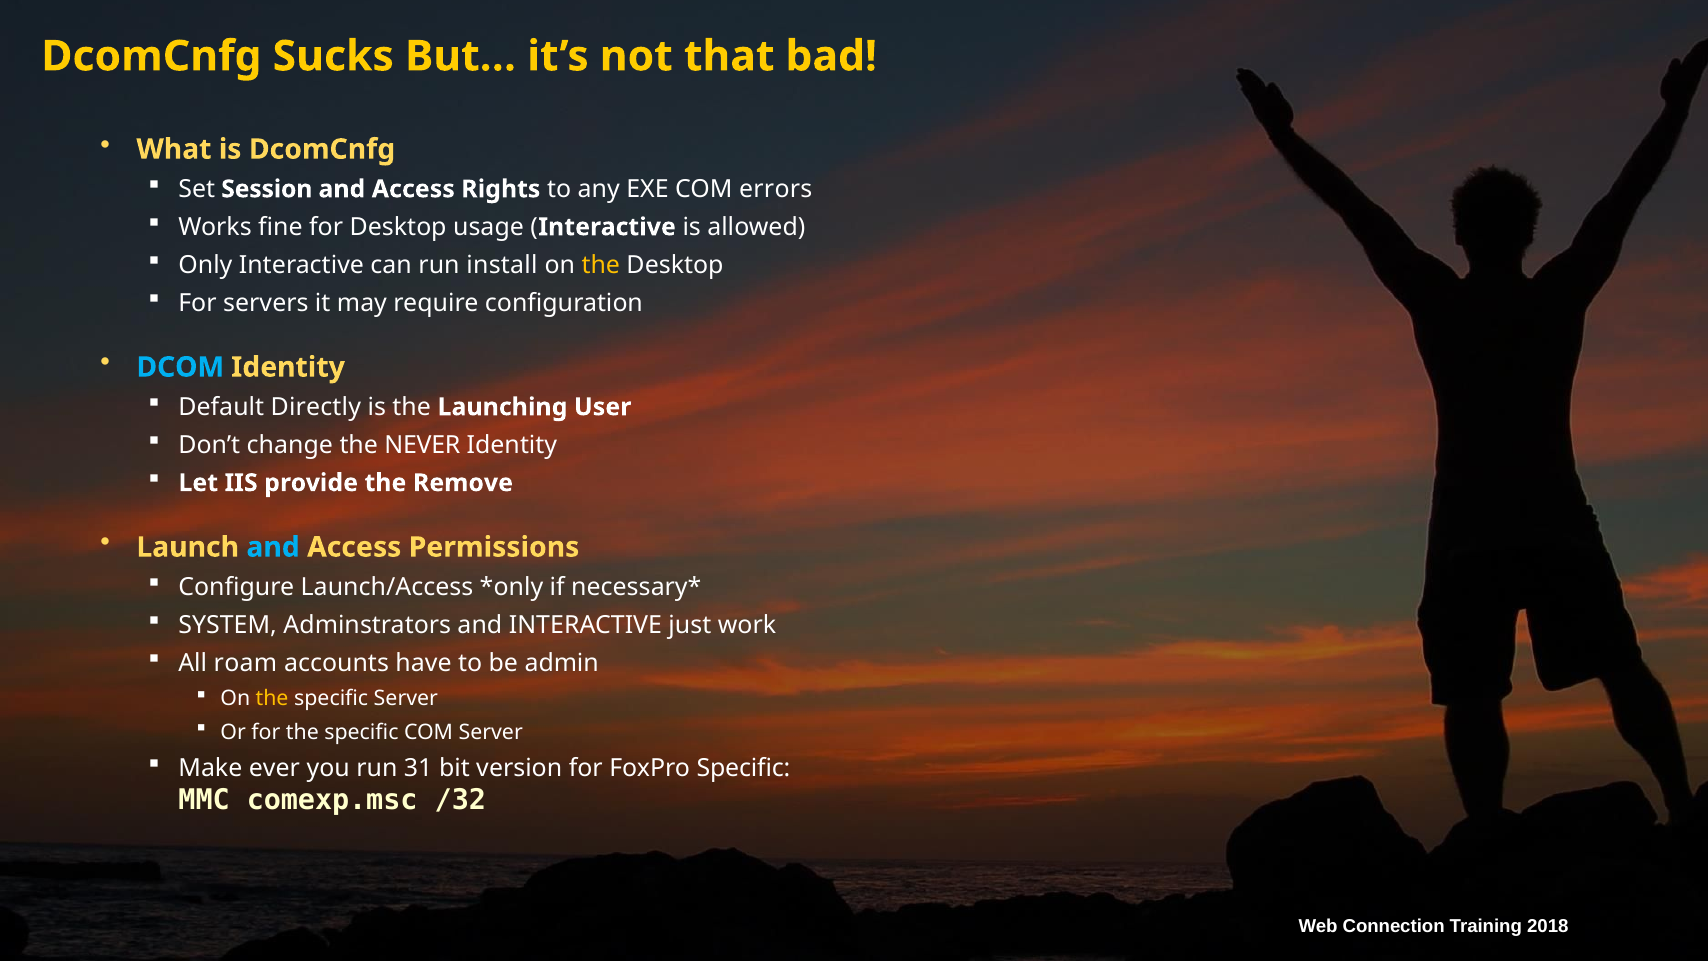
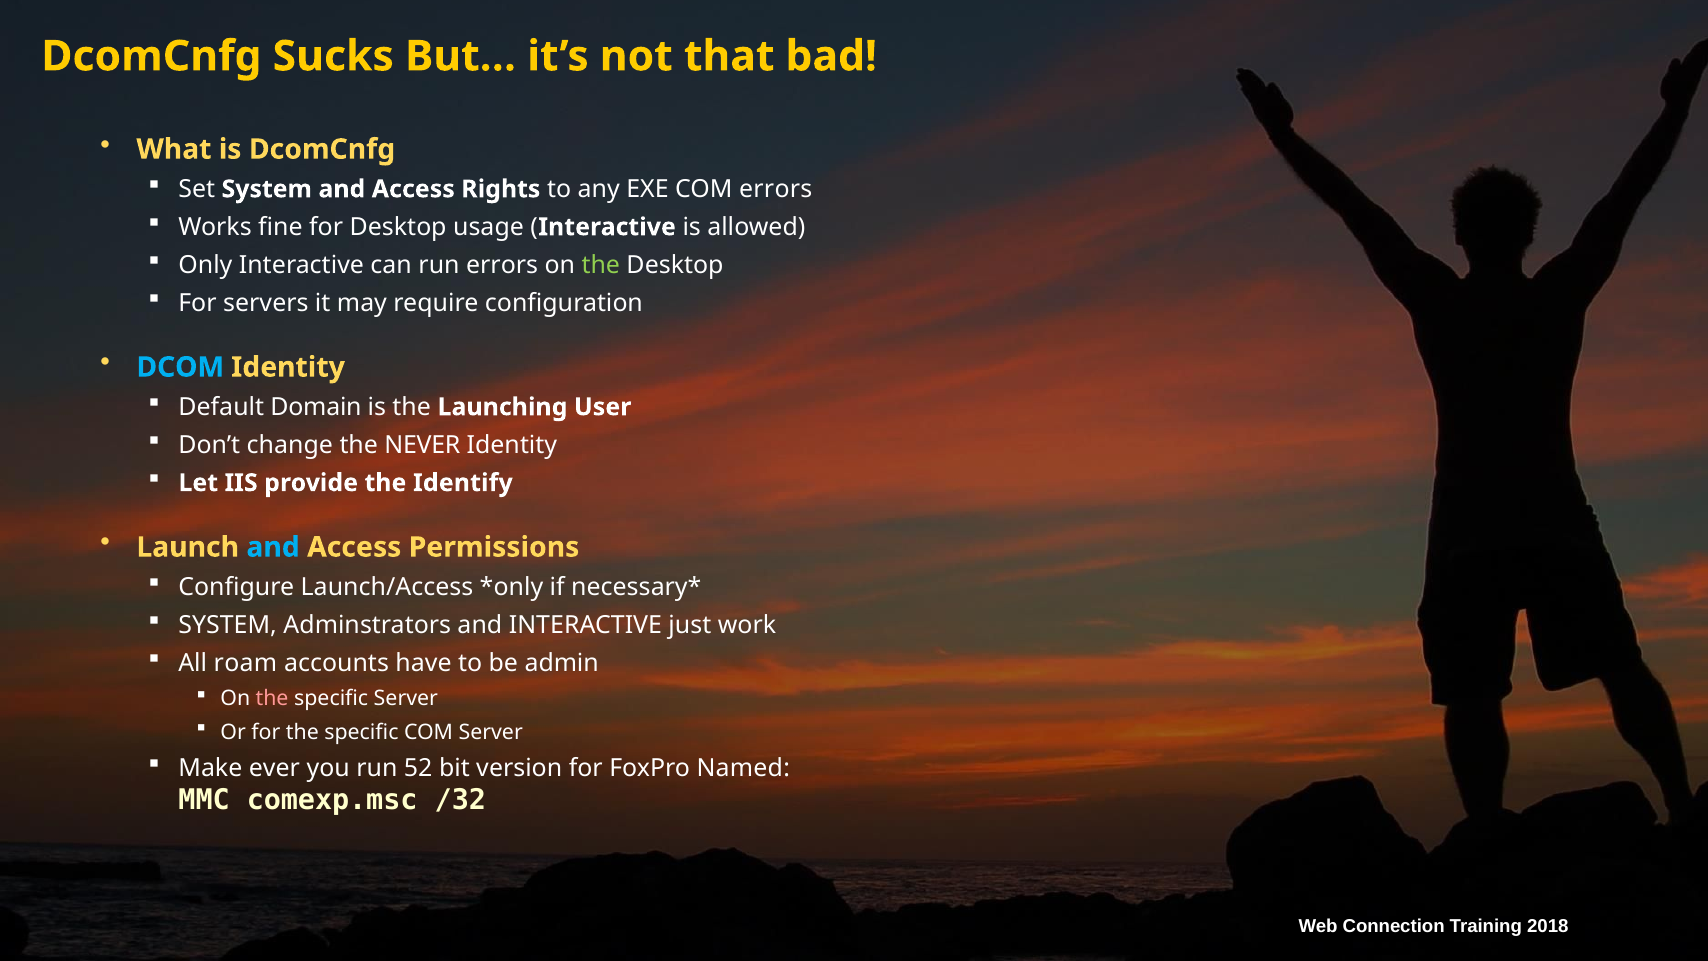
Set Session: Session -> System (267, 189)
run install: install -> errors (502, 265)
the colour: yellow -> light green (601, 265)
Directly: Directly -> Domain (316, 407)
Remove: Remove -> Identify (463, 483)
the colour: yellow -> pink (272, 698)
31: 31 -> 52 (418, 768)
FoxPro Specific: Specific -> Named (743, 768)
